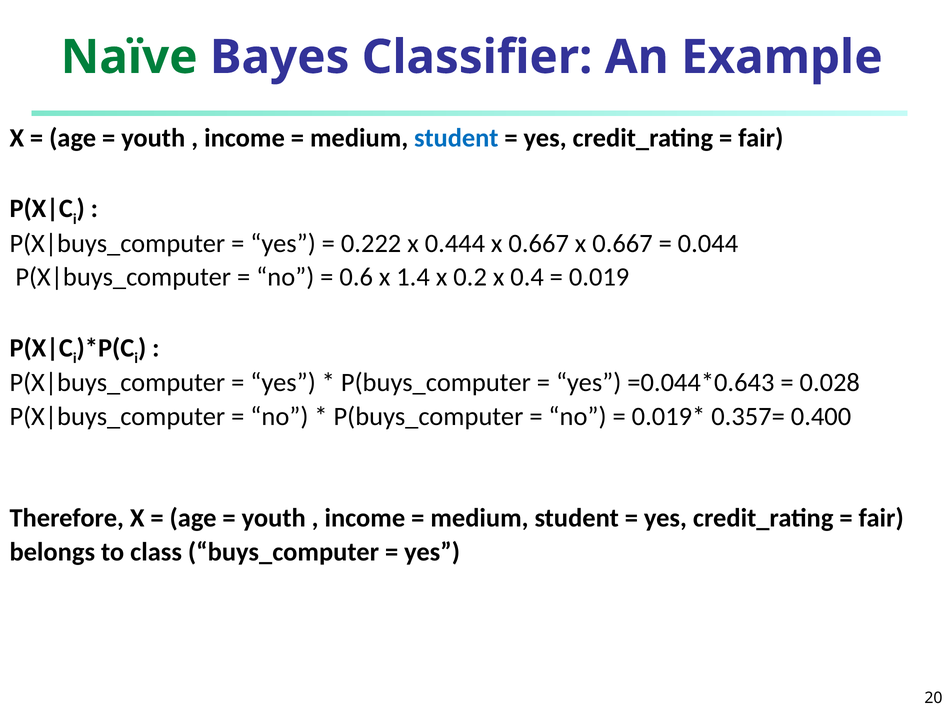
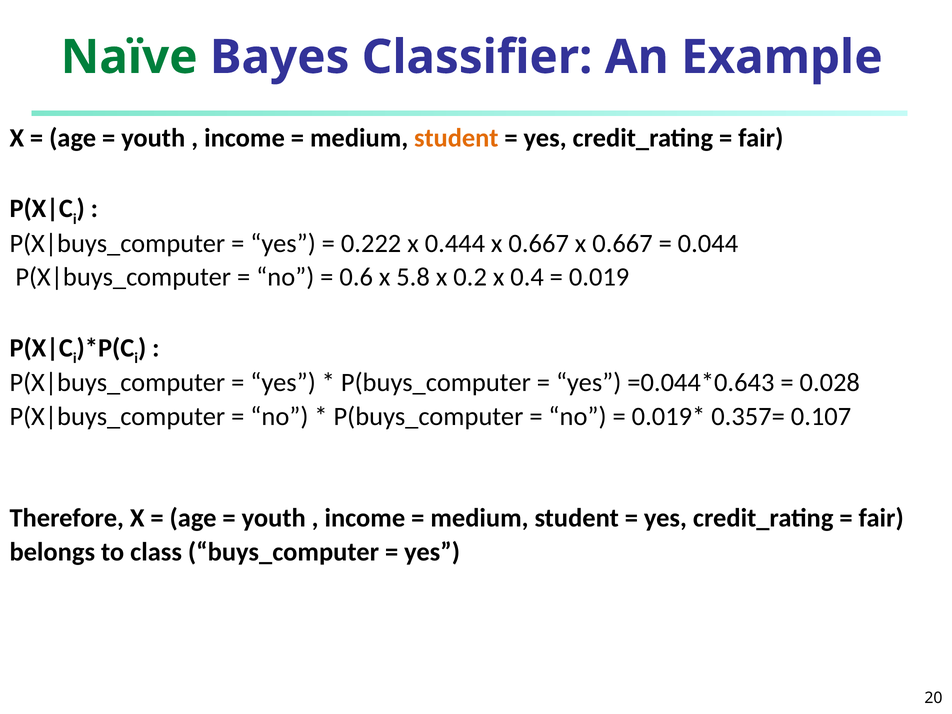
student colour: blue -> orange (456, 138)
1.4: 1.4 -> 5.8 (413, 277)
0.400: 0.400 -> 0.107 (821, 417)
